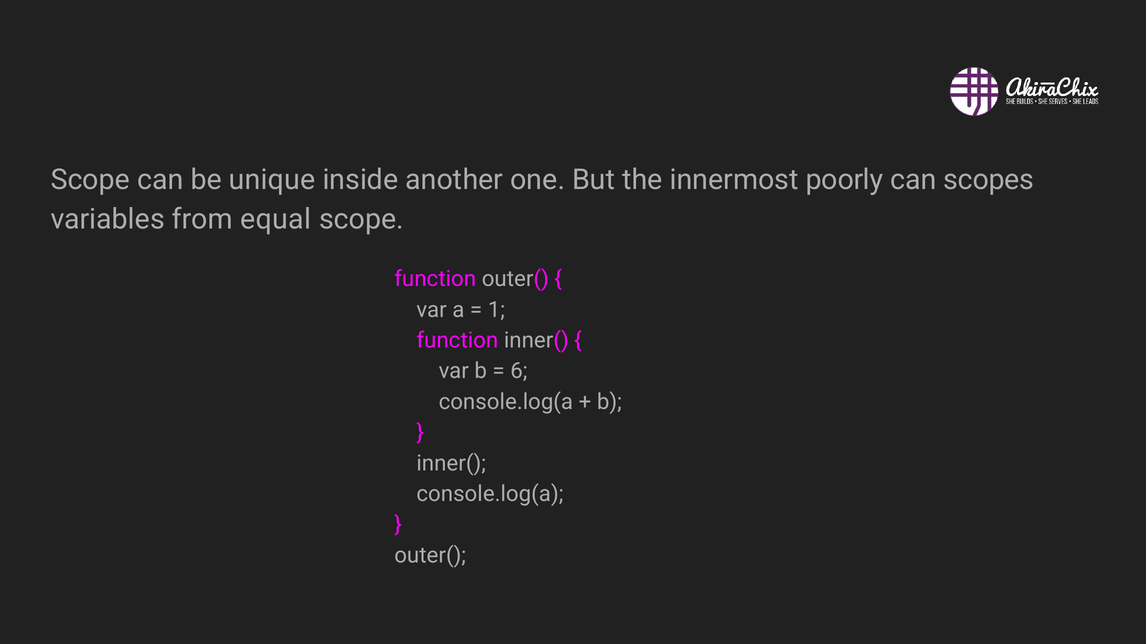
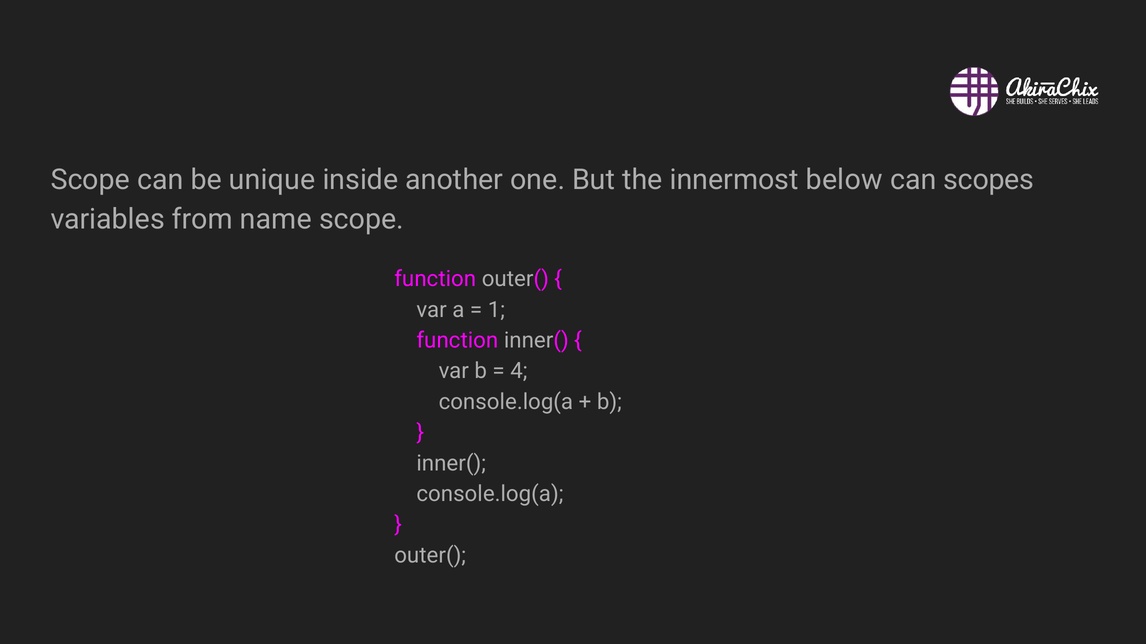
poorly: poorly -> below (844, 180)
equal: equal -> name (276, 220)
6: 6 -> 4 (519, 371)
